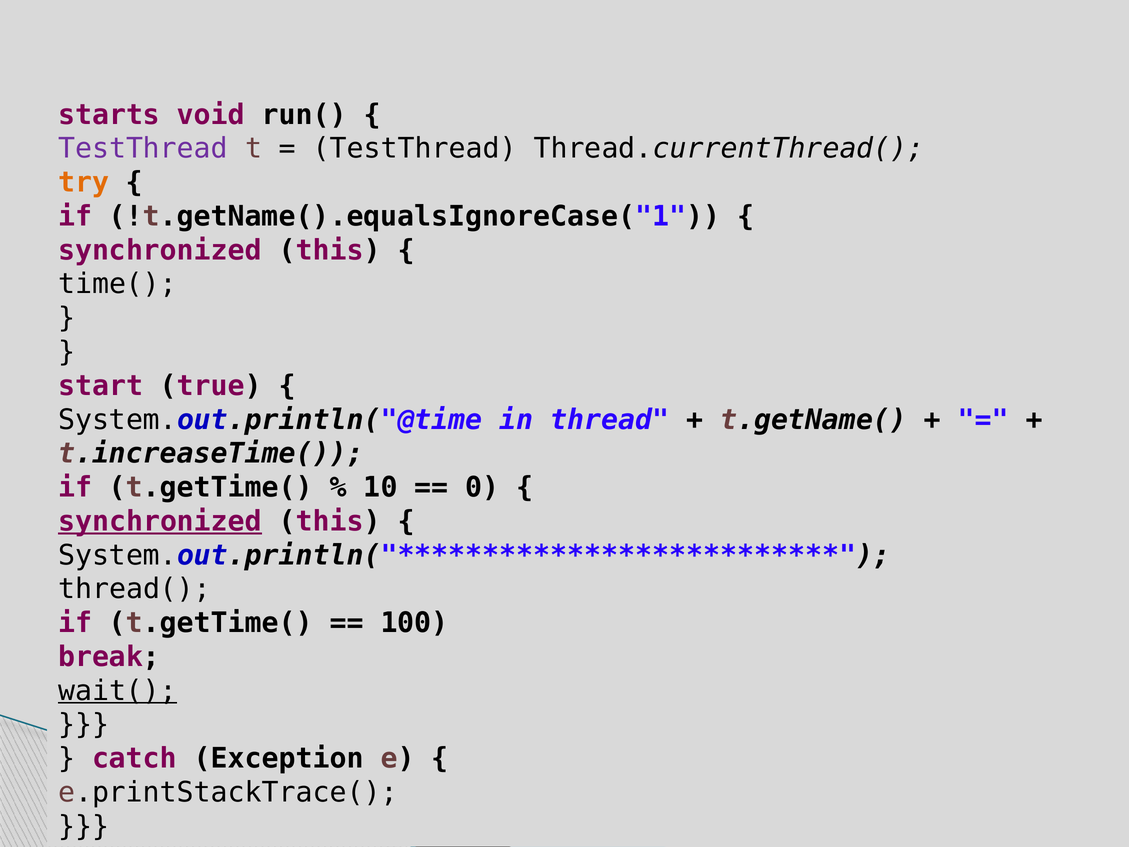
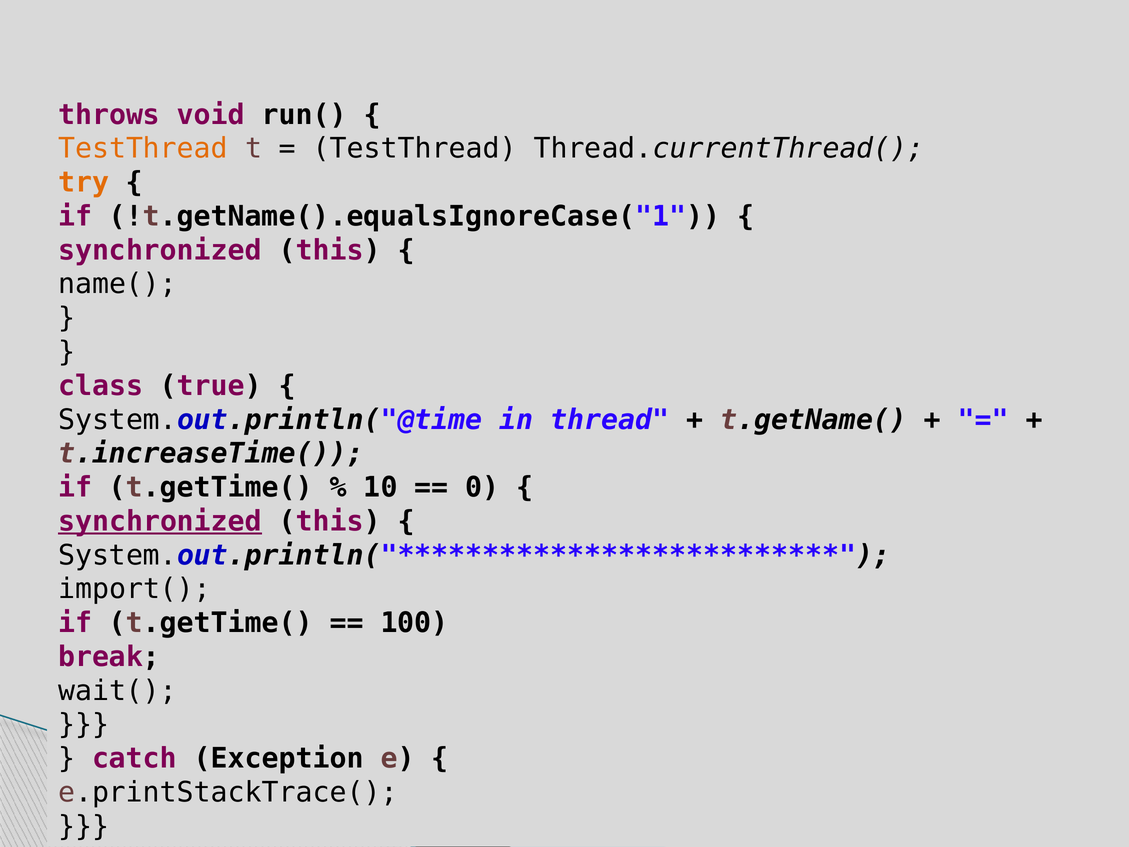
starts: starts -> throws (109, 115)
TestThread colour: purple -> orange (143, 149)
time(: time( -> name( (118, 284)
start: start -> class (101, 386)
thread(: thread( -> import( (135, 589)
wait( underline: present -> none (118, 691)
